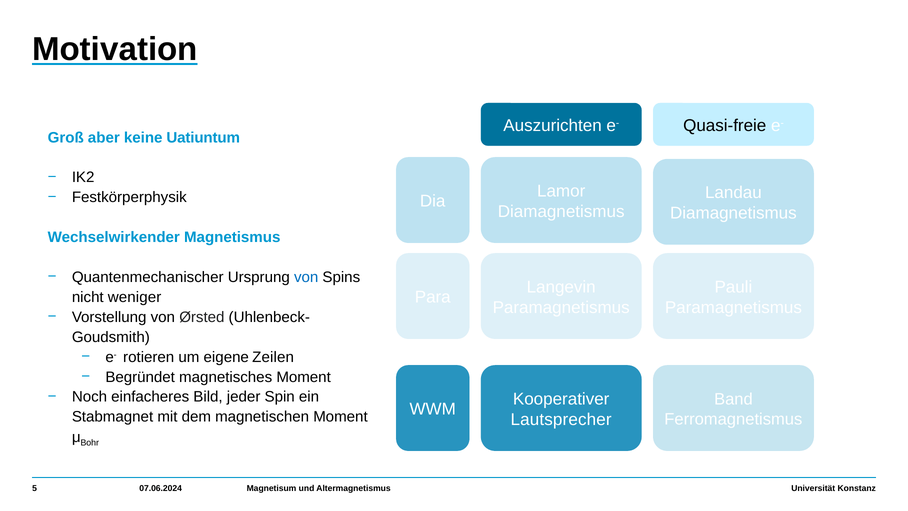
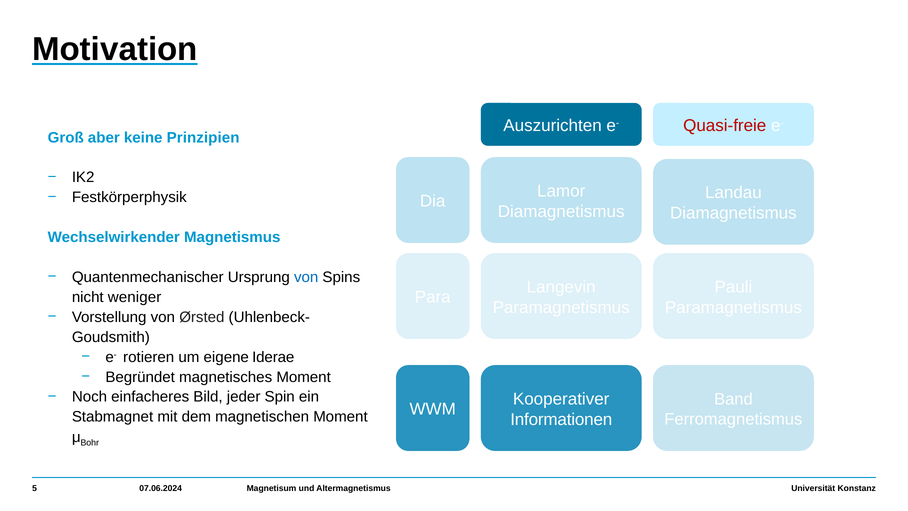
Quasi-freie colour: black -> red (725, 125)
Uatiuntum: Uatiuntum -> Prinzipien (203, 137)
Zeilen: Zeilen -> Iderae (273, 357)
Lautsprecher: Lautsprecher -> Informationen (561, 419)
